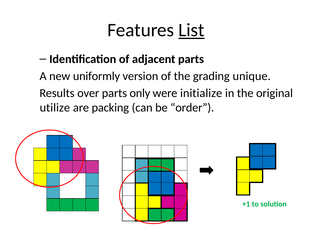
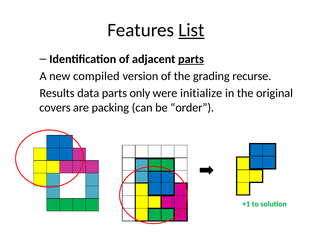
parts underline: none -> present (191, 59)
uniformly: uniformly -> compiled (96, 76)
unique: unique -> recurse (252, 76)
over: over -> data (88, 93)
utilize: utilize -> covers (55, 108)
